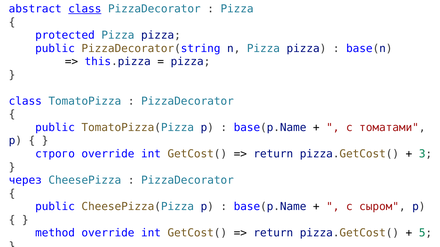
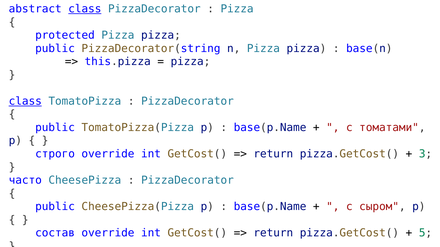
class underline: none -> present (25, 101)
через: через -> часто (25, 181)
method: method -> состав (55, 233)
